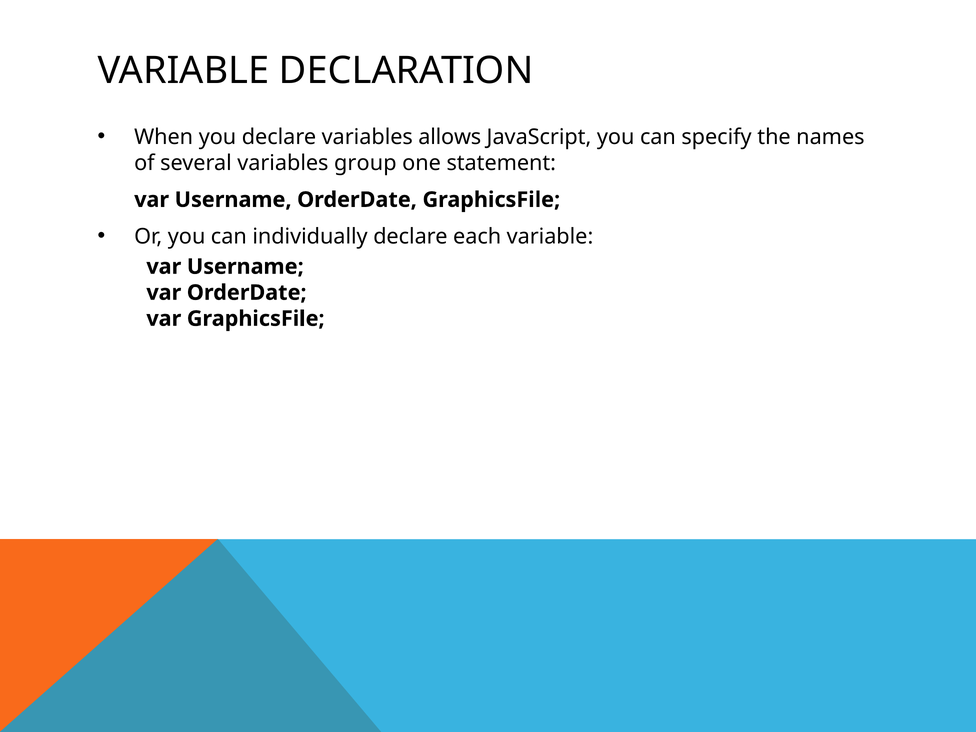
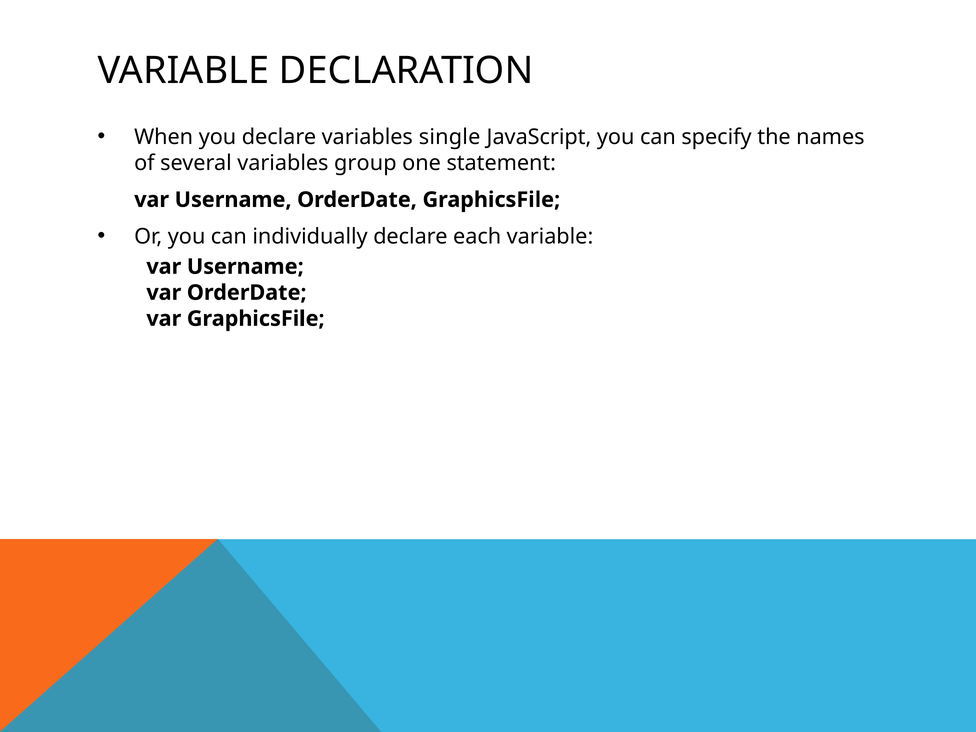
allows: allows -> single (450, 137)
